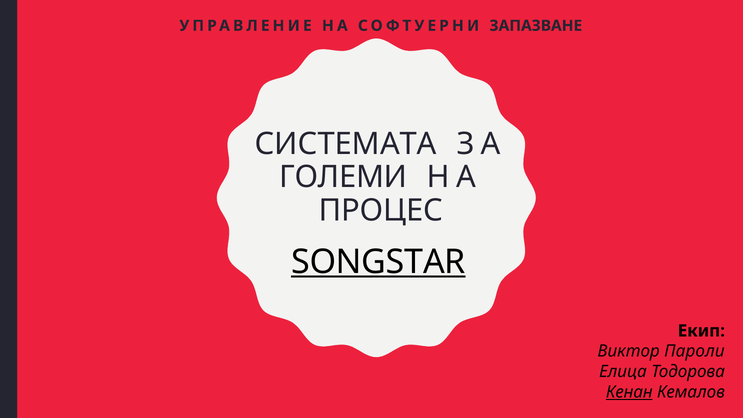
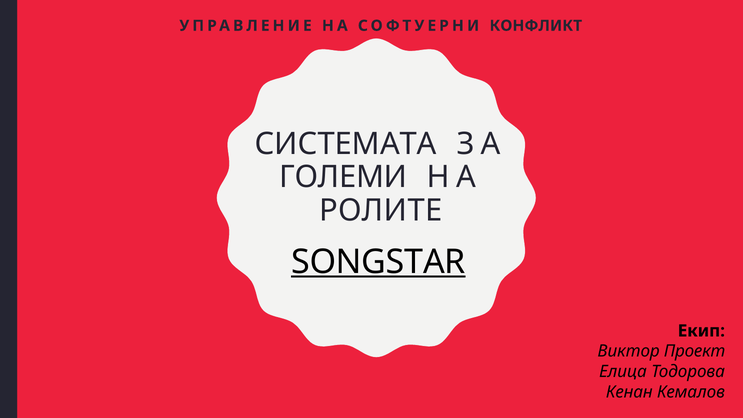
ЗАПАЗВАНЕ: ЗАПАЗВАНЕ -> КОНФЛИКТ (536, 26)
ПРОЦЕС: ПРОЦЕС -> РОЛИТЕ (381, 211)
Пароли: Пароли -> Проект (695, 351)
Кенан underline: present -> none (629, 392)
